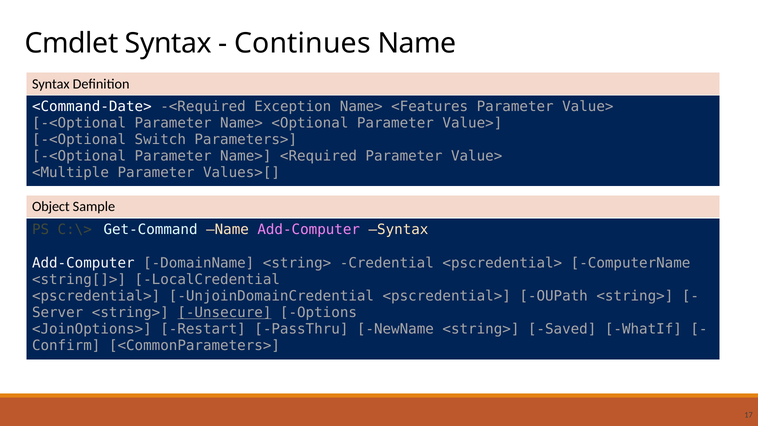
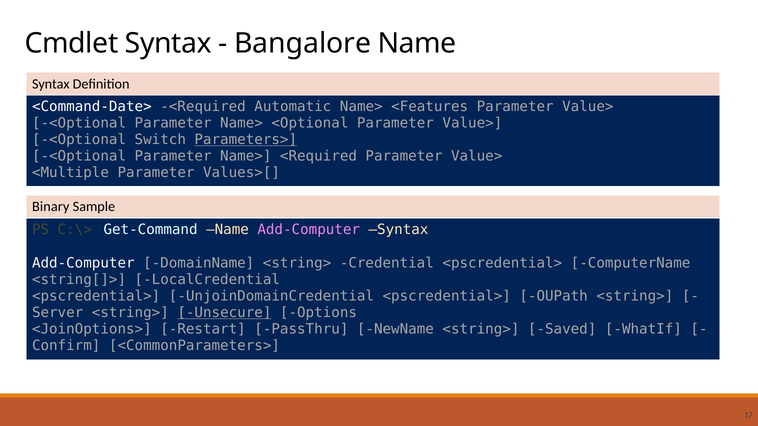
Continues: Continues -> Bangalore (303, 44)
Exception: Exception -> Automatic (293, 107)
Parameters> underline: none -> present (246, 140)
Object: Object -> Binary (51, 207)
